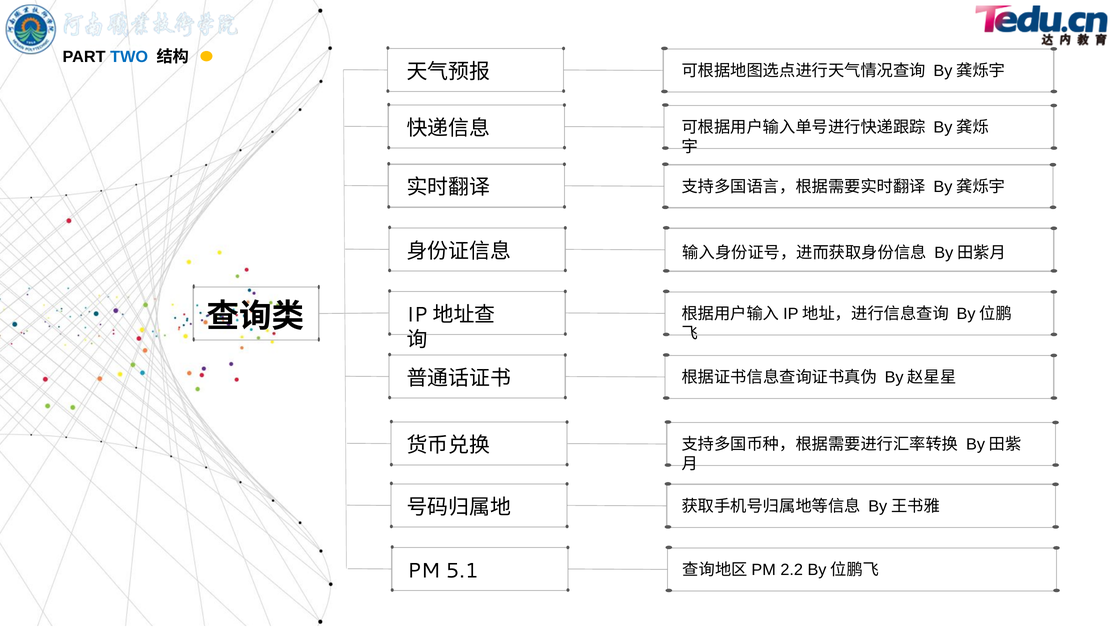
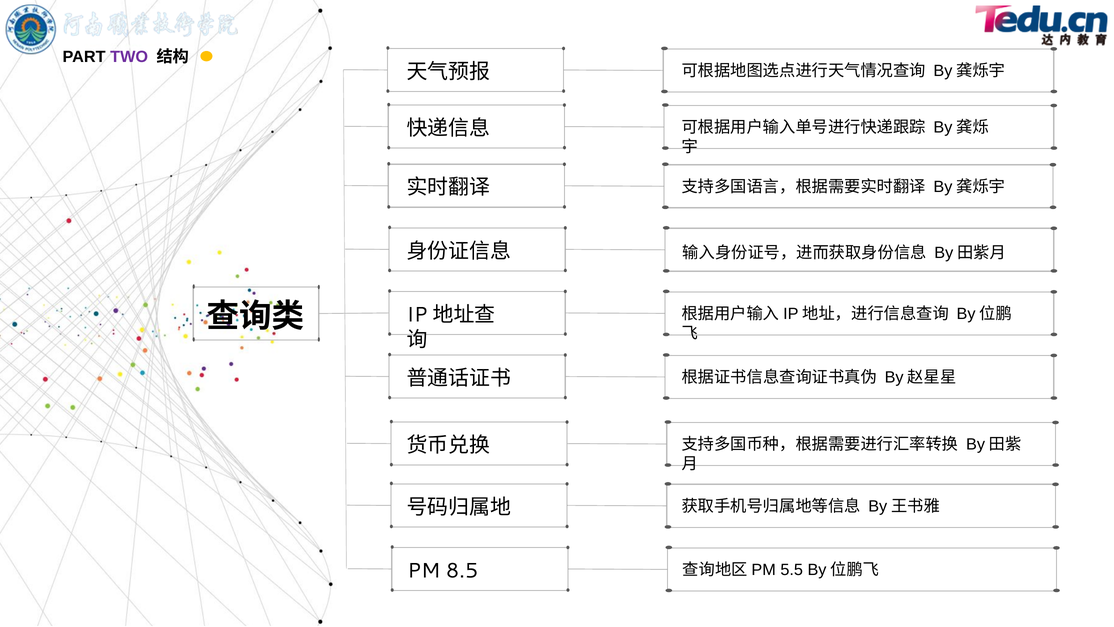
TWO colour: blue -> purple (129, 57)
5.1: 5.1 -> 8.5 (462, 570)
2.2: 2.2 -> 5.5 (792, 570)
